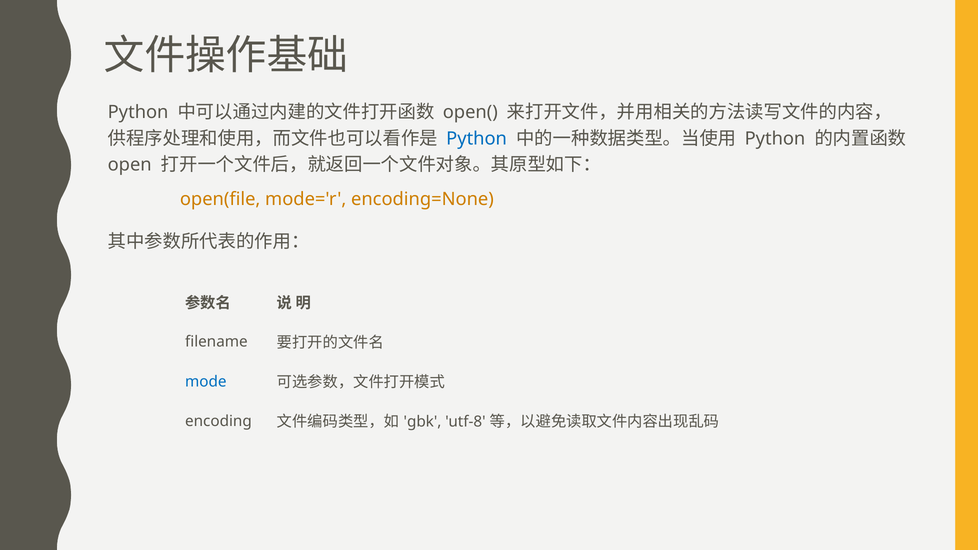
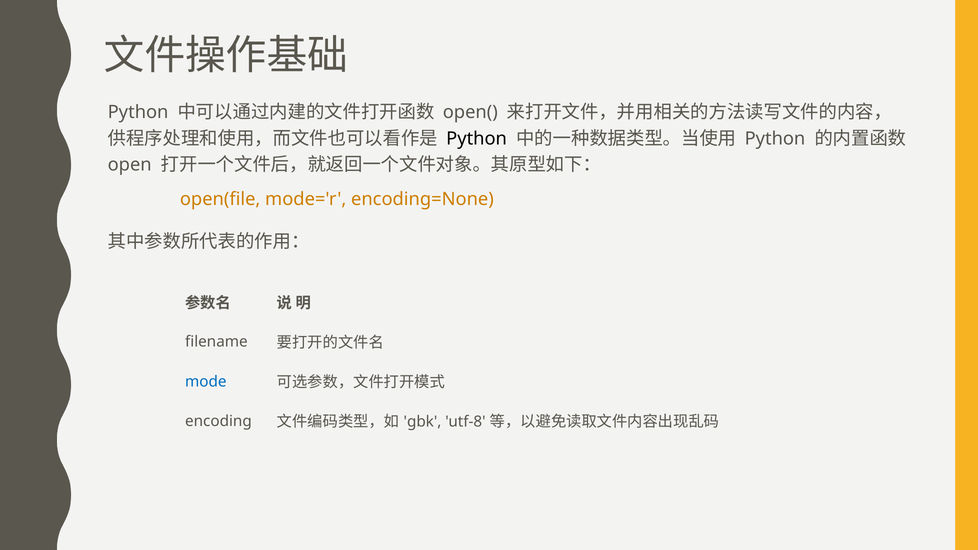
Python colour: blue -> black (477, 139)
